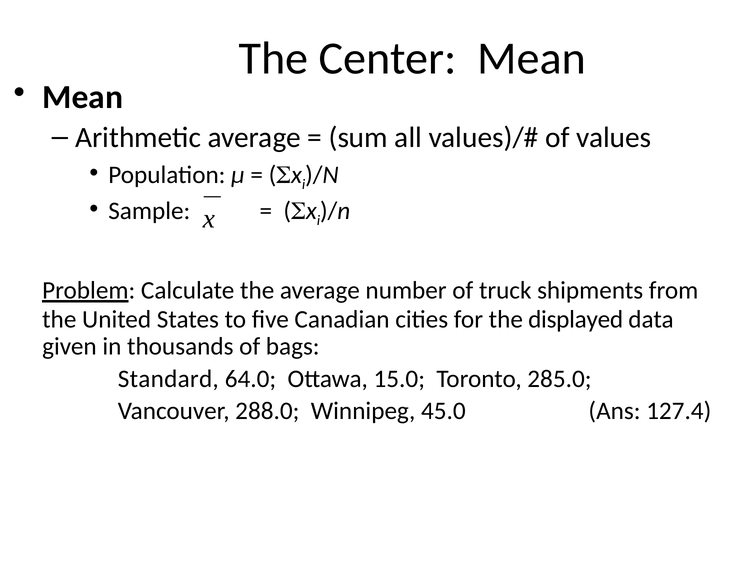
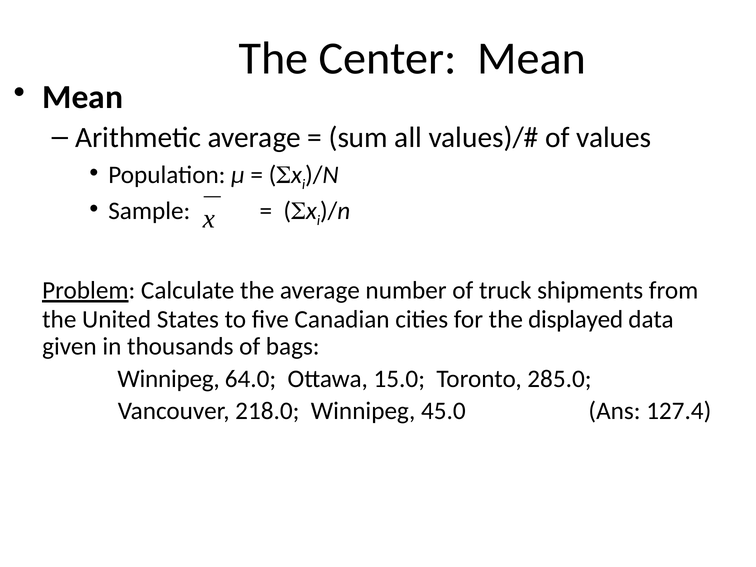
Standard: Standard -> Winnipeg (169, 379)
288.0: 288.0 -> 218.0 (267, 411)
